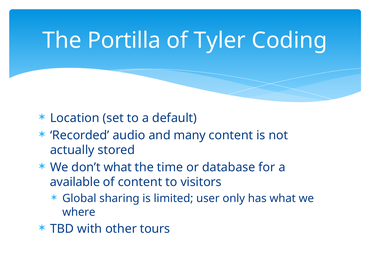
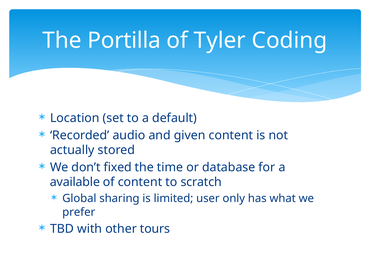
many: many -> given (190, 136)
don’t what: what -> fixed (118, 168)
visitors: visitors -> scratch (201, 183)
where: where -> prefer (79, 212)
